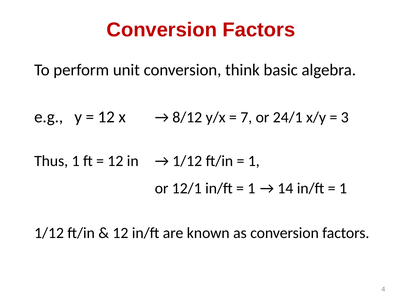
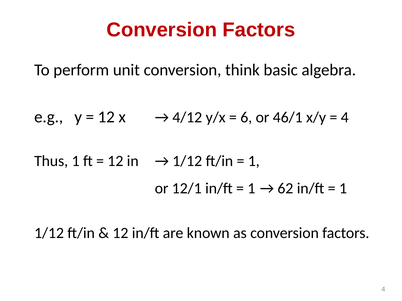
8/12: 8/12 -> 4/12 (187, 117)
7: 7 -> 6 (246, 117)
24/1: 24/1 -> 46/1 (288, 117)
3: 3 -> 4 (345, 117)
14: 14 -> 62 (285, 189)
